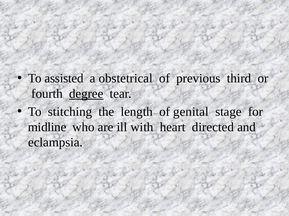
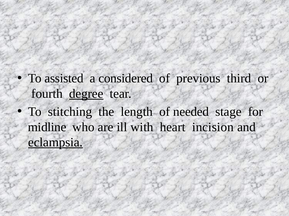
obstetrical: obstetrical -> considered (126, 79)
genital: genital -> needed (191, 112)
directed: directed -> incision (213, 127)
eclampsia underline: none -> present (55, 143)
